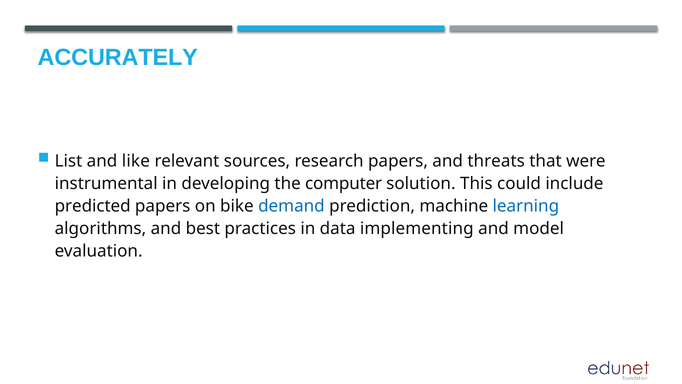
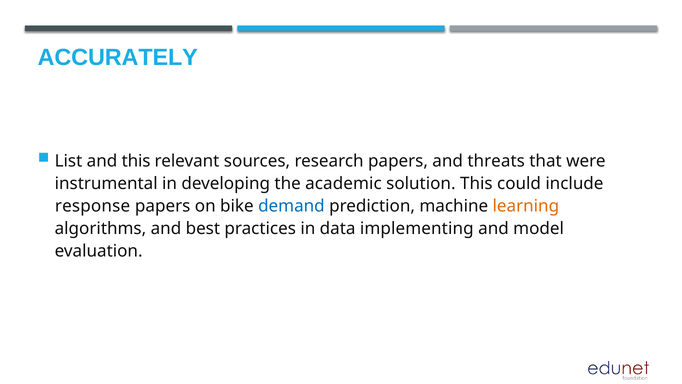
and like: like -> this (136, 161)
computer: computer -> academic (343, 183)
predicted: predicted -> response (93, 206)
learning colour: blue -> orange (526, 206)
